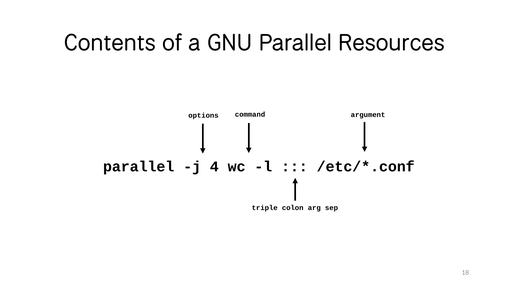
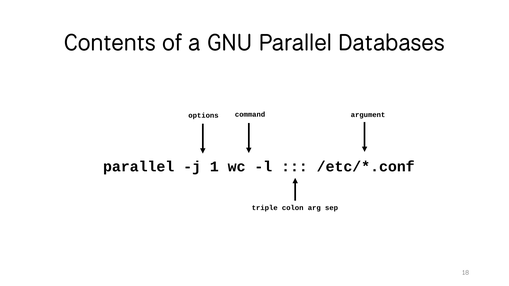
Resources: Resources -> Databases (392, 43)
4: 4 -> 1 (214, 167)
